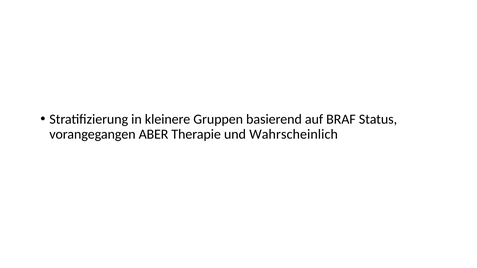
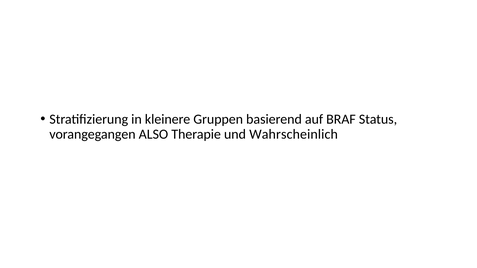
ABER: ABER -> ALSO (153, 134)
